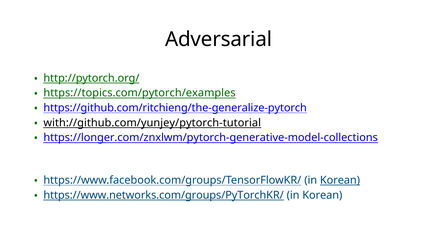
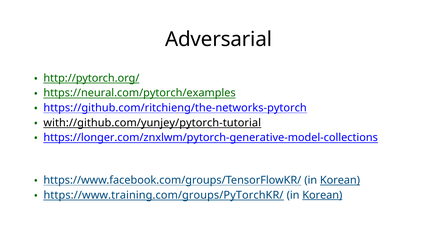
https://topics.com/pytorch/examples: https://topics.com/pytorch/examples -> https://neural.com/pytorch/examples (140, 93)
https://github.com/ritchieng/the-generalize-pytorch: https://github.com/ritchieng/the-generalize-pytorch -> https://github.com/ritchieng/the-networks-pytorch (175, 108)
https://www.networks.com/groups/PyTorchKR/: https://www.networks.com/groups/PyTorchKR/ -> https://www.training.com/groups/PyTorchKR/ (164, 195)
Korean underline: none -> present (322, 195)
